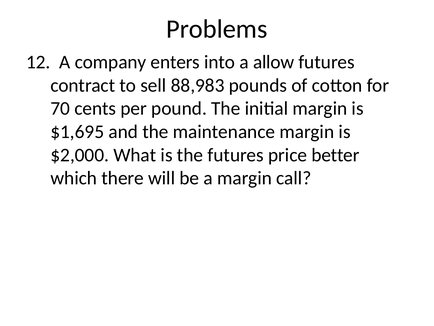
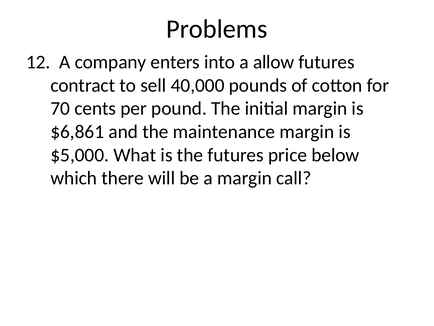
88,983: 88,983 -> 40,000 (198, 85)
$1,695: $1,695 -> $6,861 (77, 132)
$2,000: $2,000 -> $5,000 (80, 155)
better: better -> below (335, 155)
